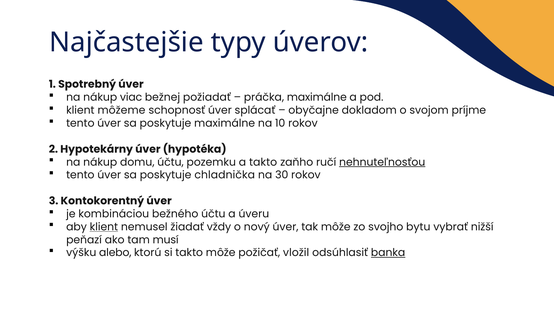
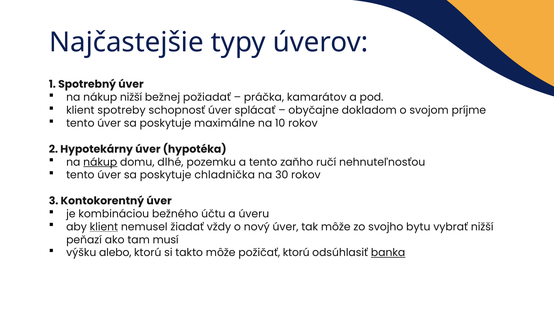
nákup viac: viac -> nižší (131, 97)
práčka maximálne: maximálne -> kamarátov (317, 97)
môžeme: môžeme -> spotreby (121, 110)
nákup underline: none -> present (100, 162)
domu účtu: účtu -> dlhé (170, 162)
a takto: takto -> tento (263, 162)
nehnuteľnosťou underline: present -> none (382, 162)
požičať vložil: vložil -> ktorú (296, 252)
